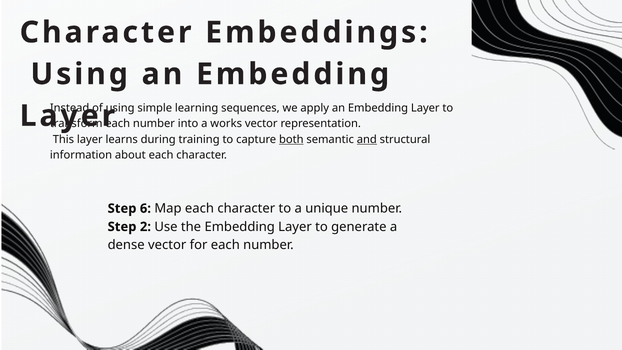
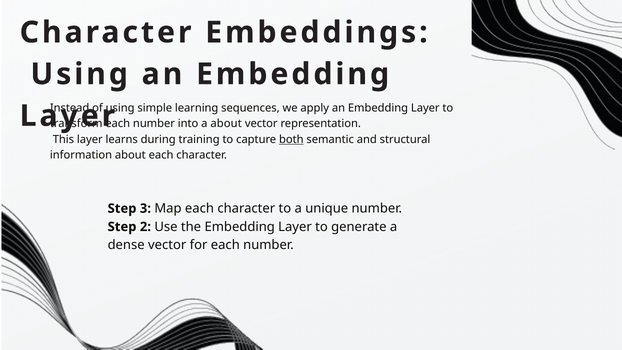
a works: works -> about (226, 124)
and underline: present -> none (367, 139)
6: 6 -> 3 (145, 208)
